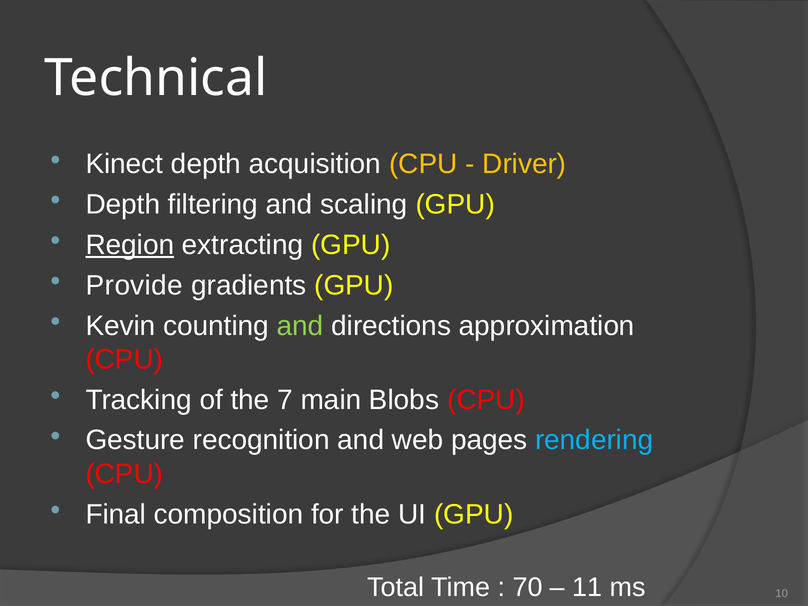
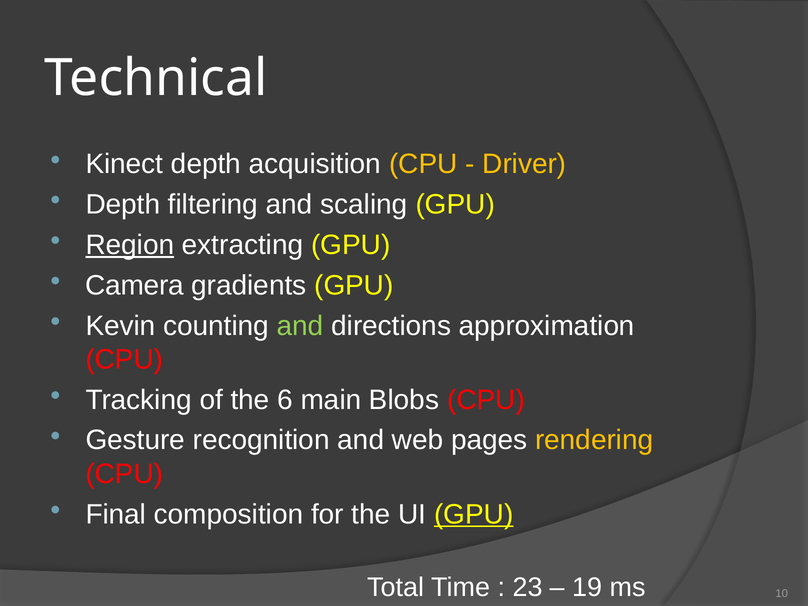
Provide: Provide -> Camera (135, 285)
7: 7 -> 6 (285, 400)
rendering colour: light blue -> yellow (594, 440)
GPU underline: none -> present (474, 514)
70: 70 -> 23 (528, 587)
11: 11 -> 19 (587, 587)
